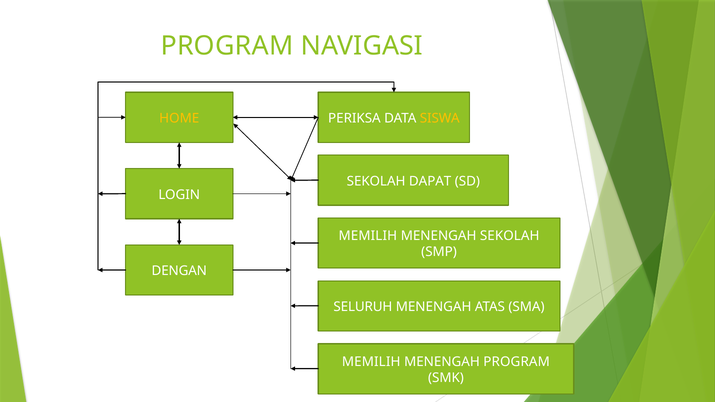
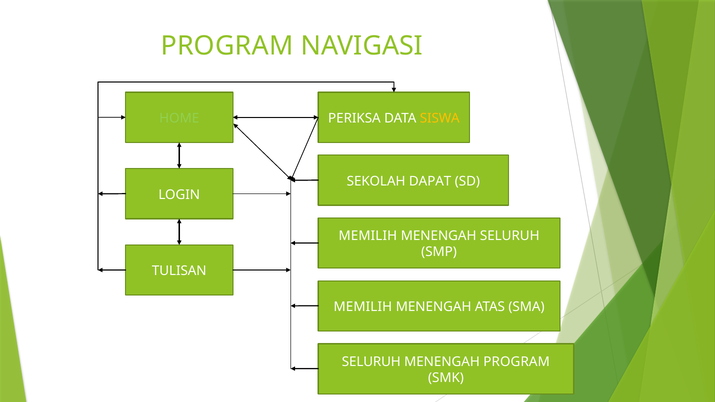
HOME colour: yellow -> light green (179, 118)
MENENGAH SEKOLAH: SEKOLAH -> SELURUH (510, 236)
DENGAN: DENGAN -> TULISAN (179, 271)
SELURUH: SELURUH -> MEMILIH (363, 307)
MEMILIH: MEMILIH -> SELURUH (371, 362)
